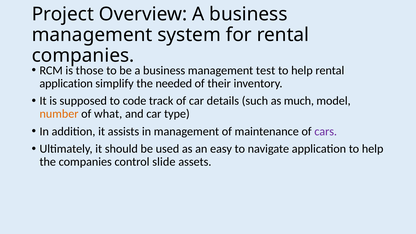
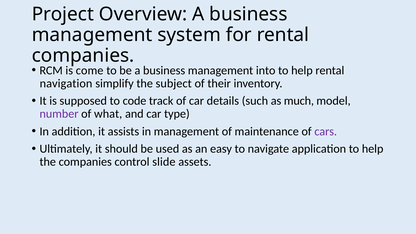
those: those -> come (90, 70)
test: test -> into (266, 70)
application: application -> navigation (66, 83)
needed: needed -> subject (174, 83)
number colour: orange -> purple (59, 114)
